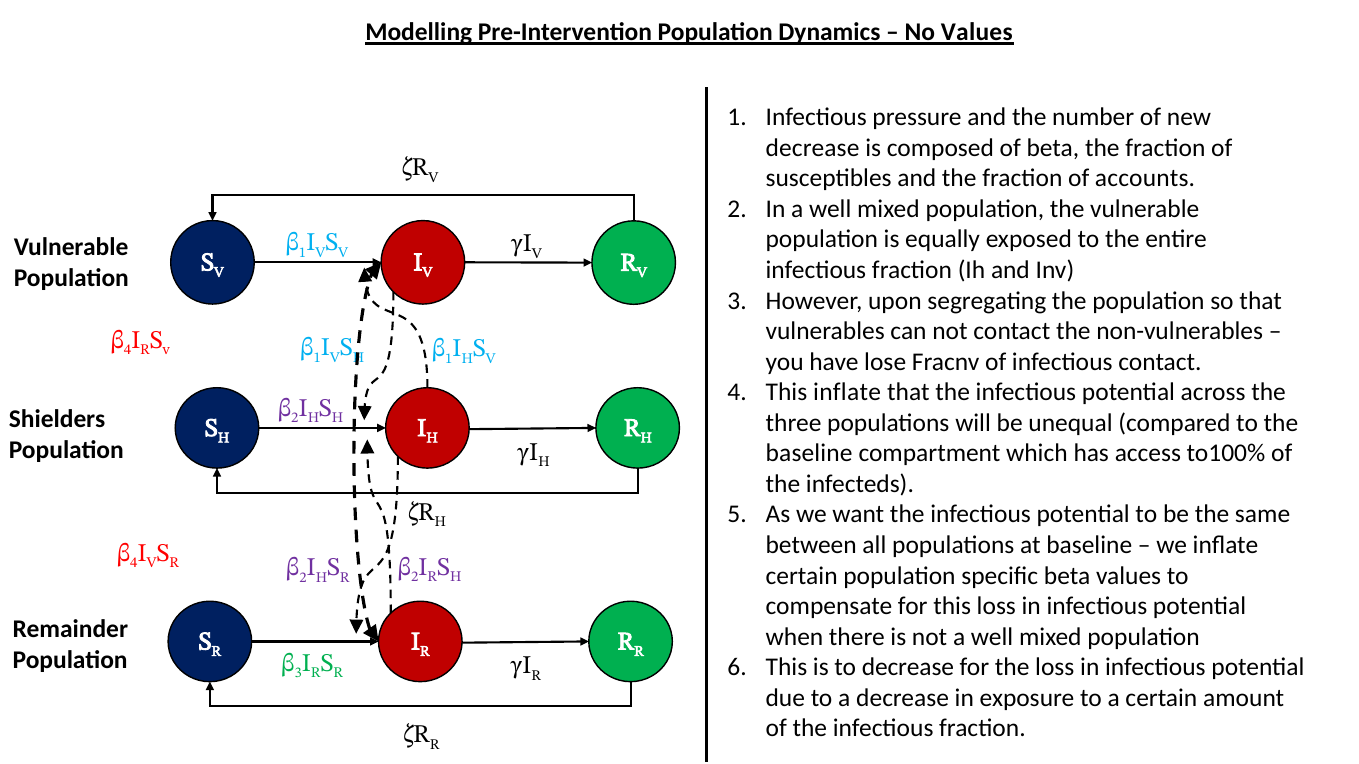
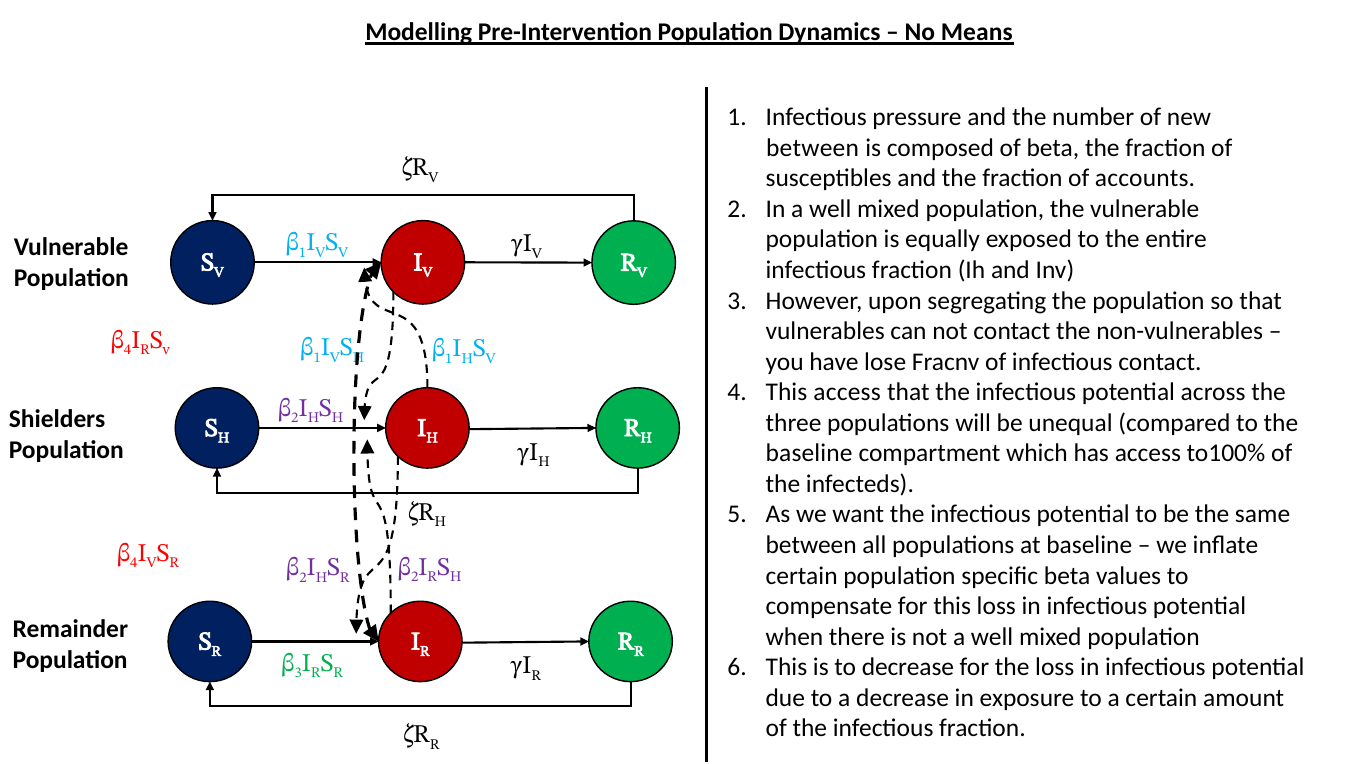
No Values: Values -> Means (977, 32)
decrease: decrease -> between (812, 148)
This inflate: inflate -> access (847, 393)
